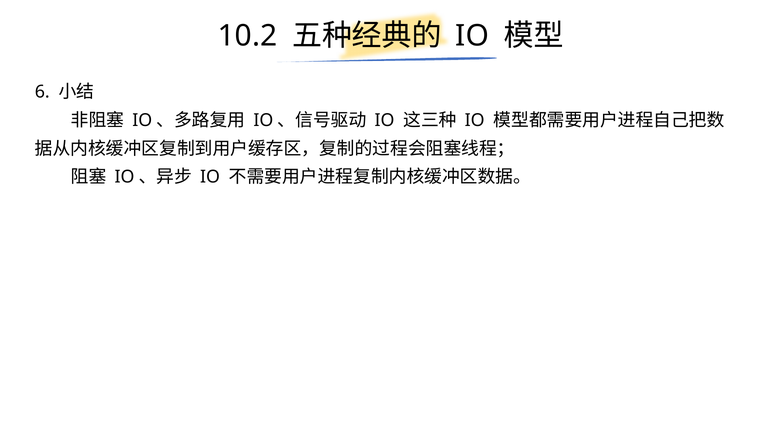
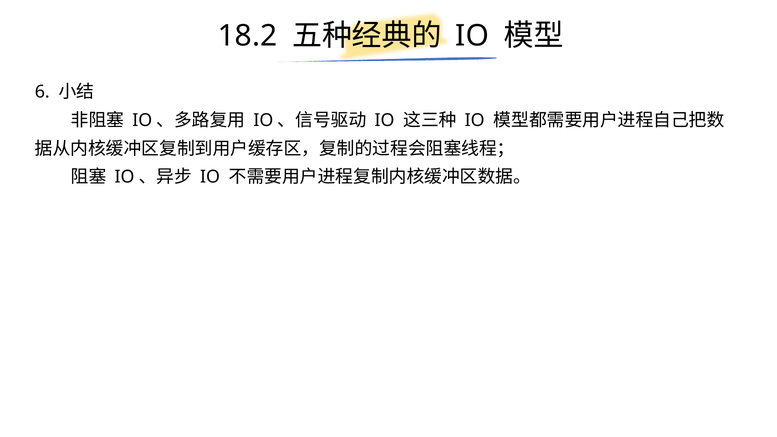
10.2: 10.2 -> 18.2 (247, 36)
